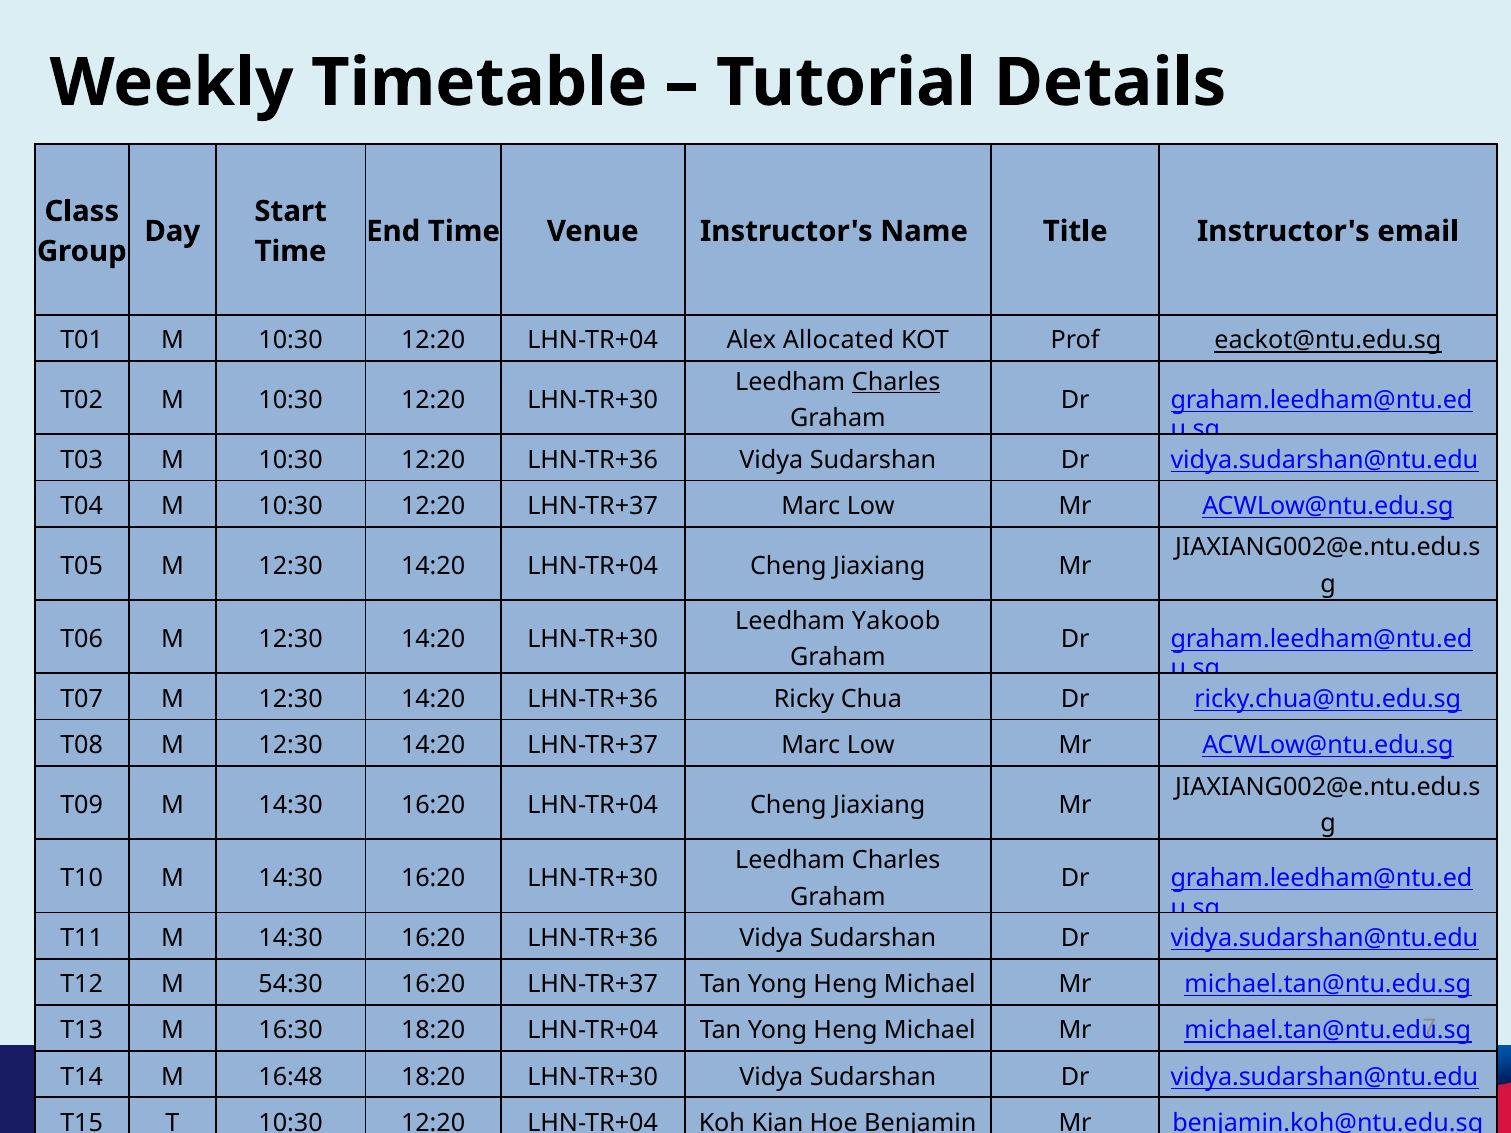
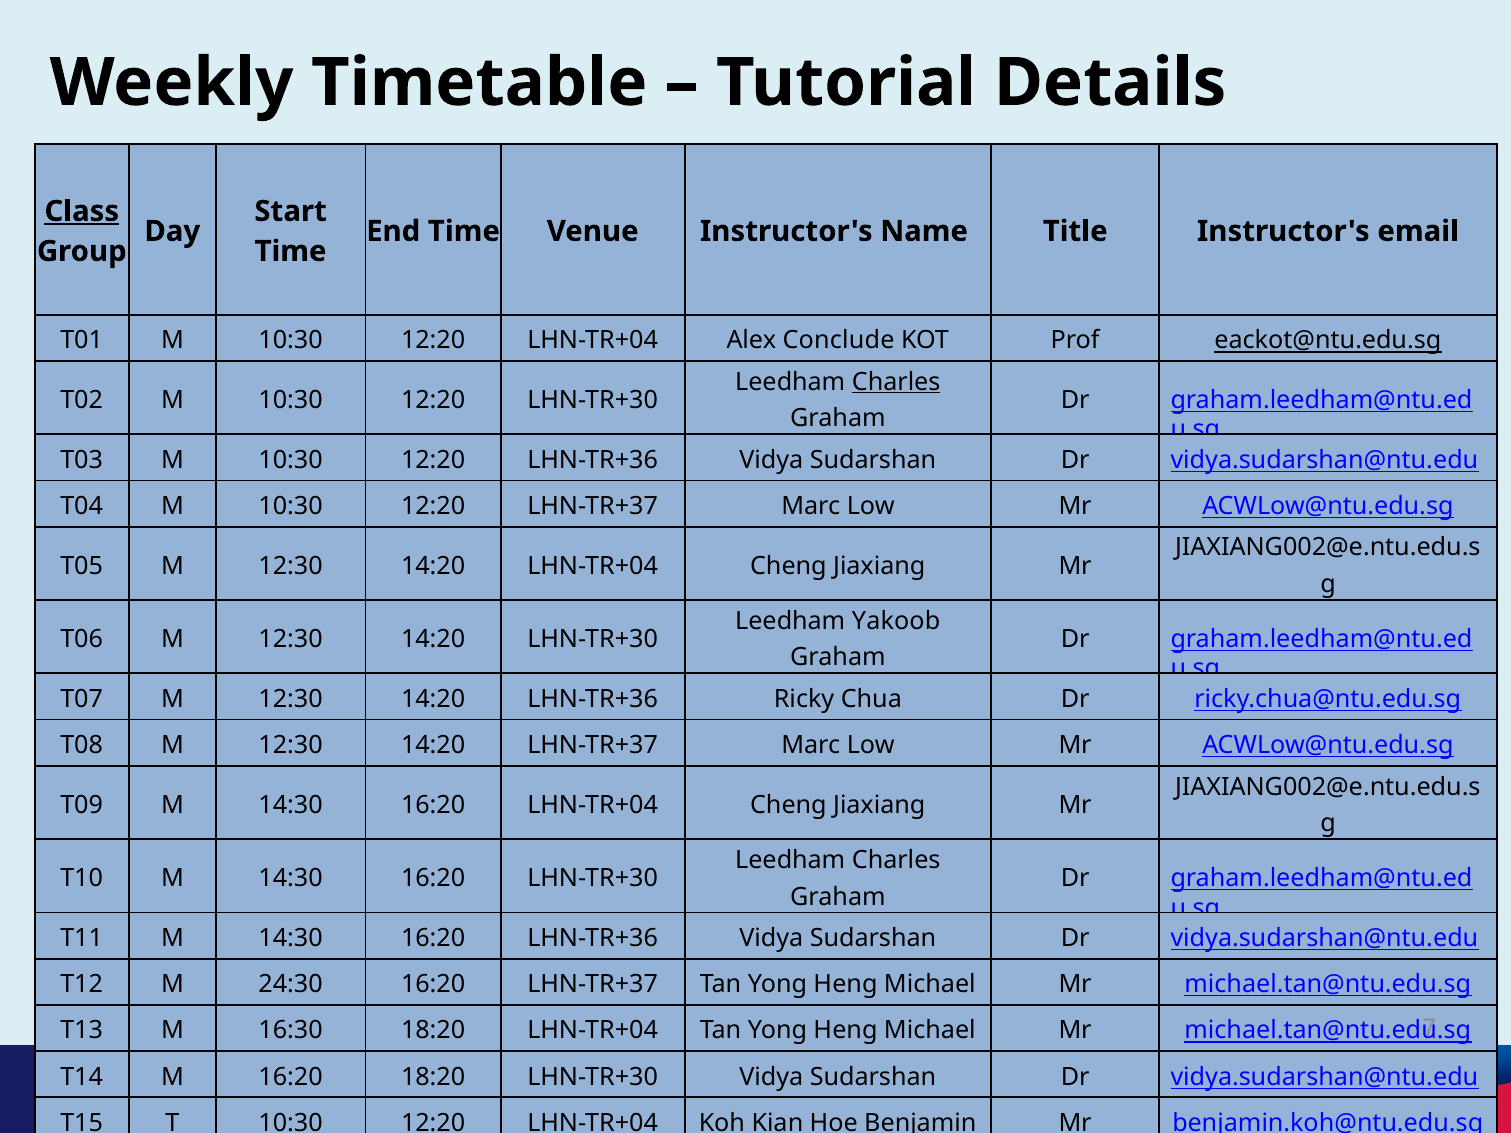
Class underline: none -> present (82, 211)
Allocated: Allocated -> Conclude (839, 341)
54:30: 54:30 -> 24:30 (291, 985)
M 16:48: 16:48 -> 16:20 (291, 1077)
